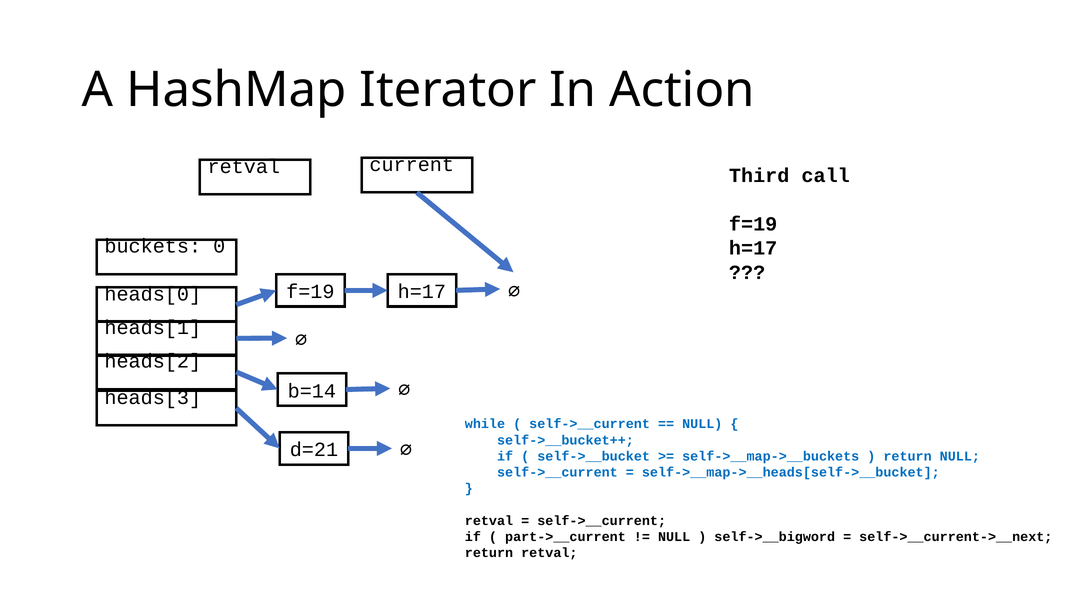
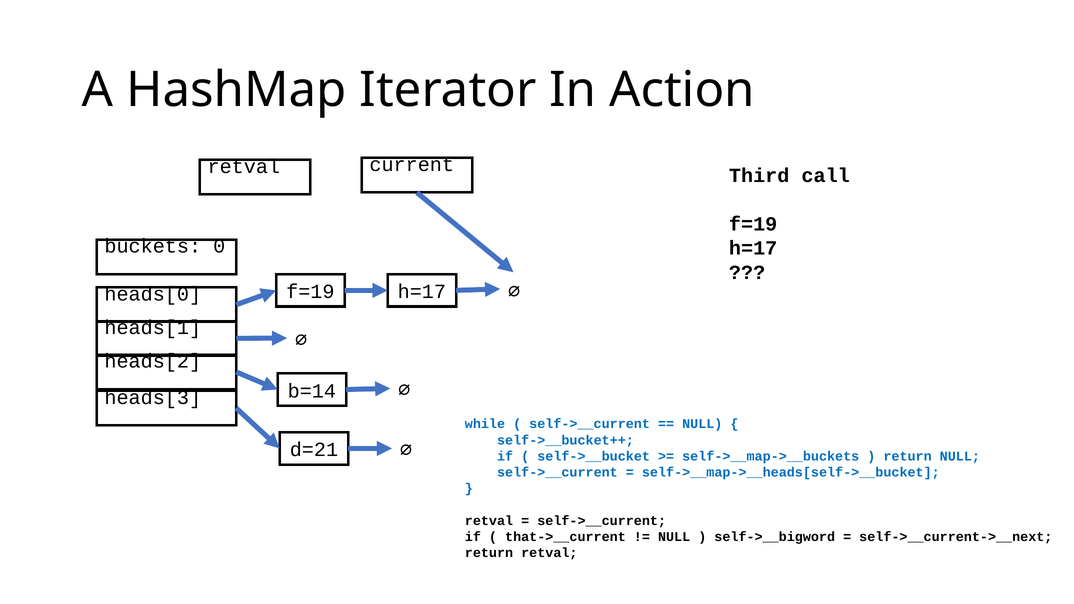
part->__current: part->__current -> that->__current (565, 537)
